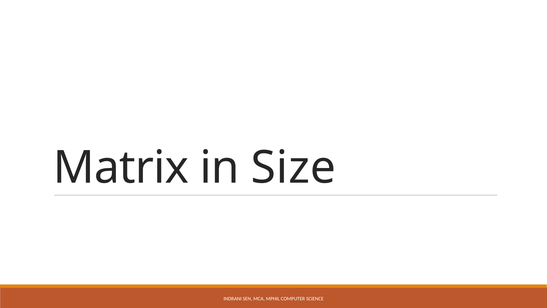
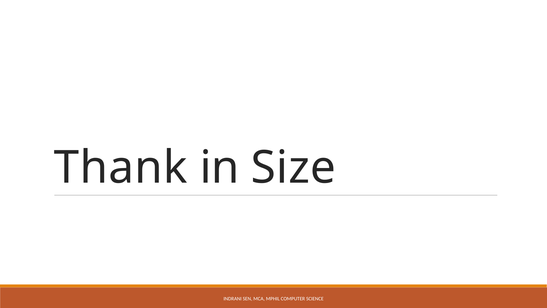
Matrix: Matrix -> Thank (121, 168)
